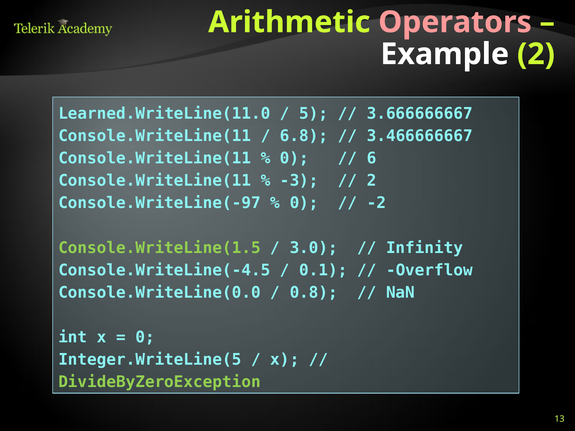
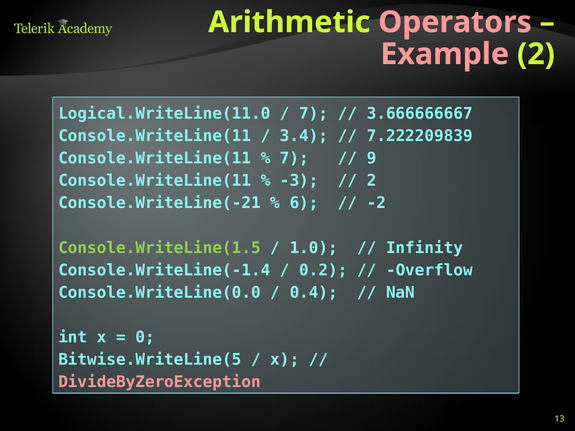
Example colour: white -> pink (445, 54)
Learned.WriteLine(11.0: Learned.WriteLine(11.0 -> Logical.WriteLine(11.0 (164, 114)
5: 5 -> 7 (314, 114)
6.8: 6.8 -> 3.4 (304, 136)
3.466666667: 3.466666667 -> 7.222209839 (420, 136)
0: 0 -> 7 (294, 158)
6: 6 -> 9 (372, 158)
Console.WriteLine(-97: Console.WriteLine(-97 -> Console.WriteLine(-21 (160, 203)
0: 0 -> 6 (304, 203)
3.0: 3.0 -> 1.0 (314, 248)
Console.WriteLine(-4.5: Console.WriteLine(-4.5 -> Console.WriteLine(-1.4 (164, 270)
0.1: 0.1 -> 0.2 (323, 270)
0.8: 0.8 -> 0.4 (314, 293)
Integer.WriteLine(5: Integer.WriteLine(5 -> Bitwise.WriteLine(5 (150, 360)
DivideByZeroException colour: light green -> pink (160, 382)
